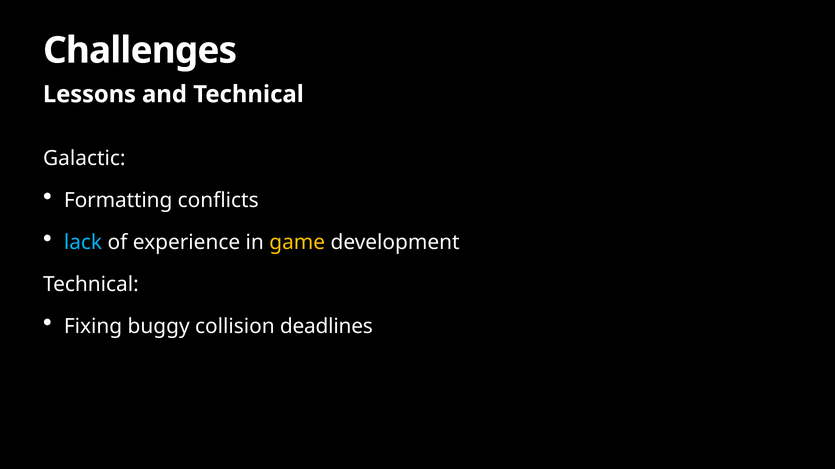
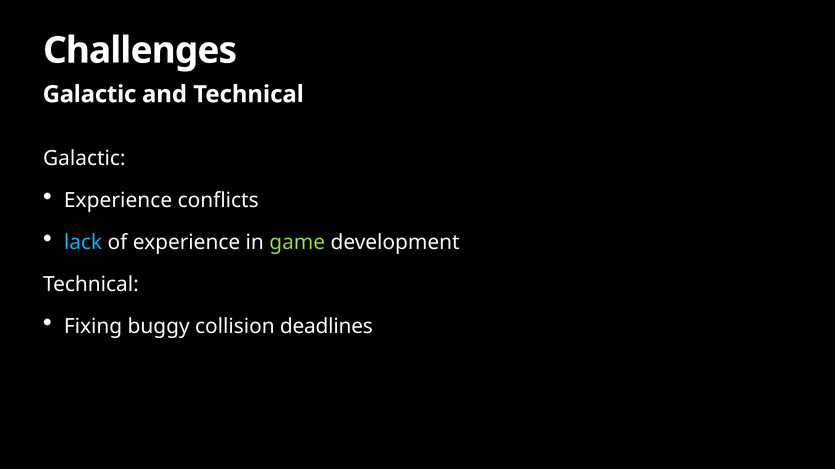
Lessons: Lessons -> Galactic (89, 95)
Formatting: Formatting -> Experience (118, 200)
game colour: yellow -> light green (297, 243)
